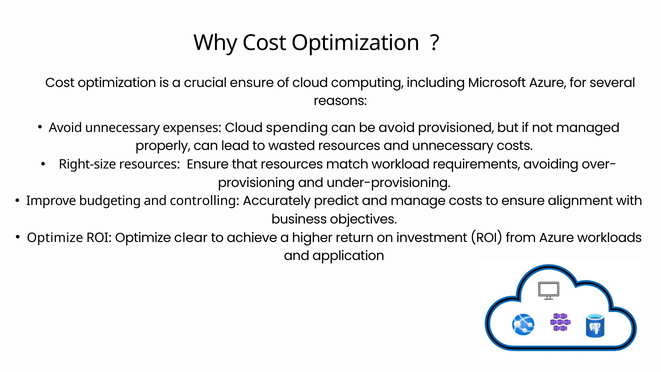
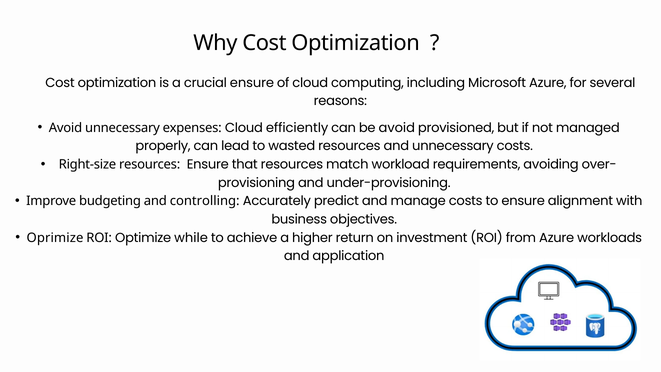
spending: spending -> efficiently (297, 128)
Optimize: Optimize -> Oprimize (55, 238)
clear: clear -> while (191, 238)
